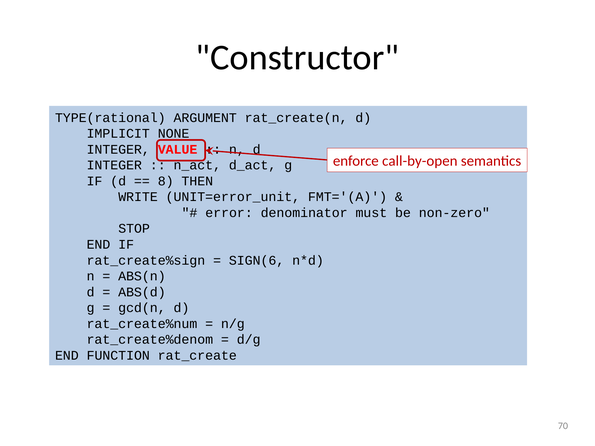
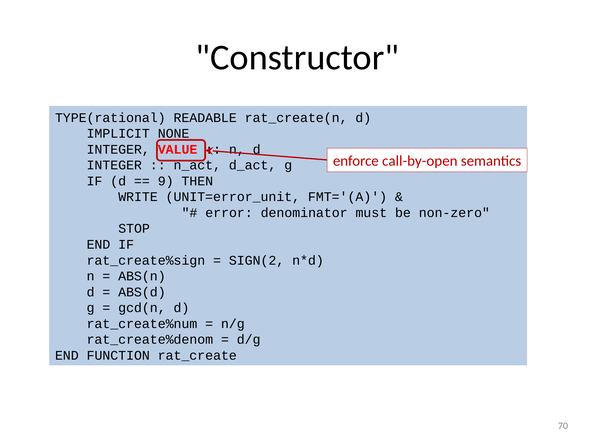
ARGUMENT: ARGUMENT -> READABLE (205, 118)
8: 8 -> 9 (166, 181)
SIGN(6: SIGN(6 -> SIGN(2 (257, 260)
